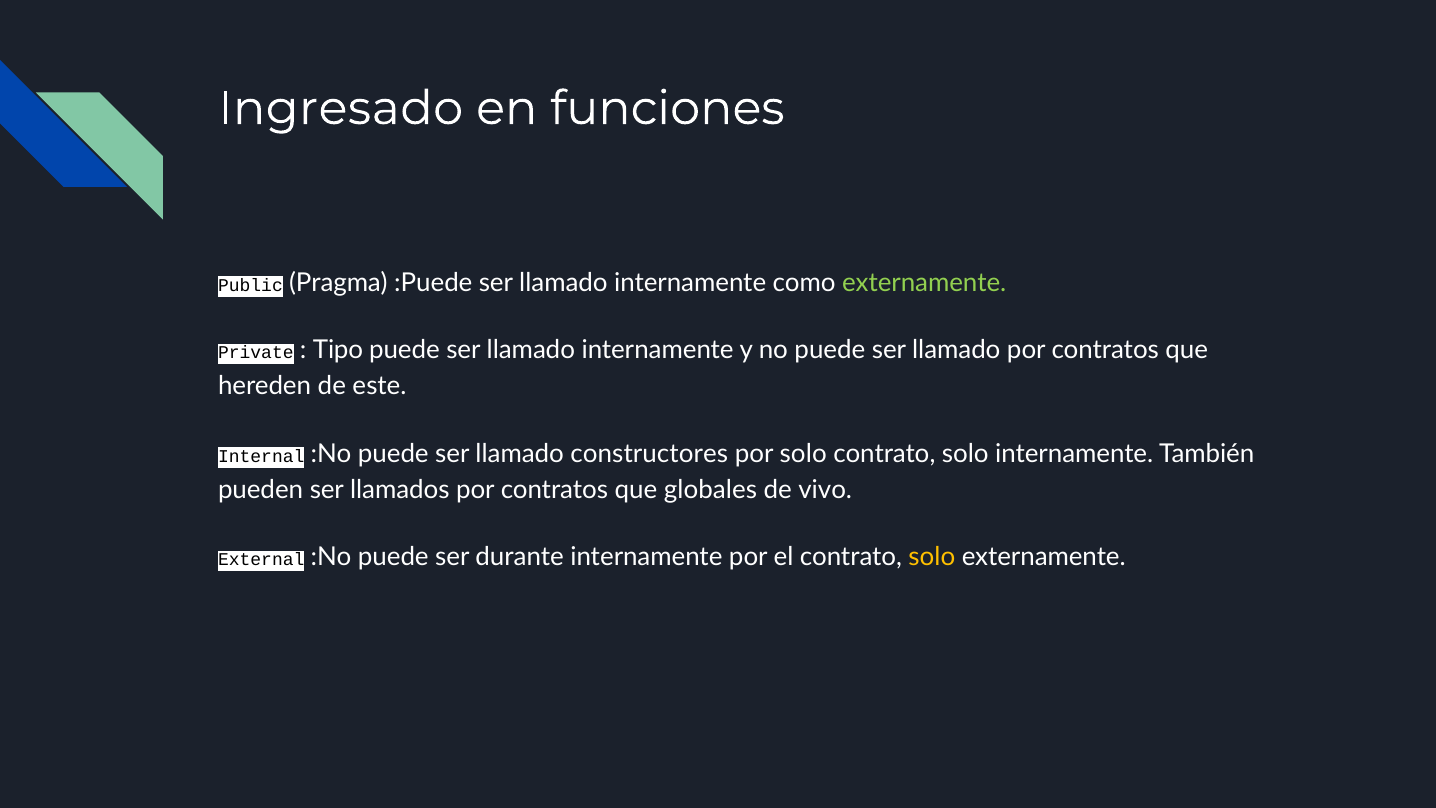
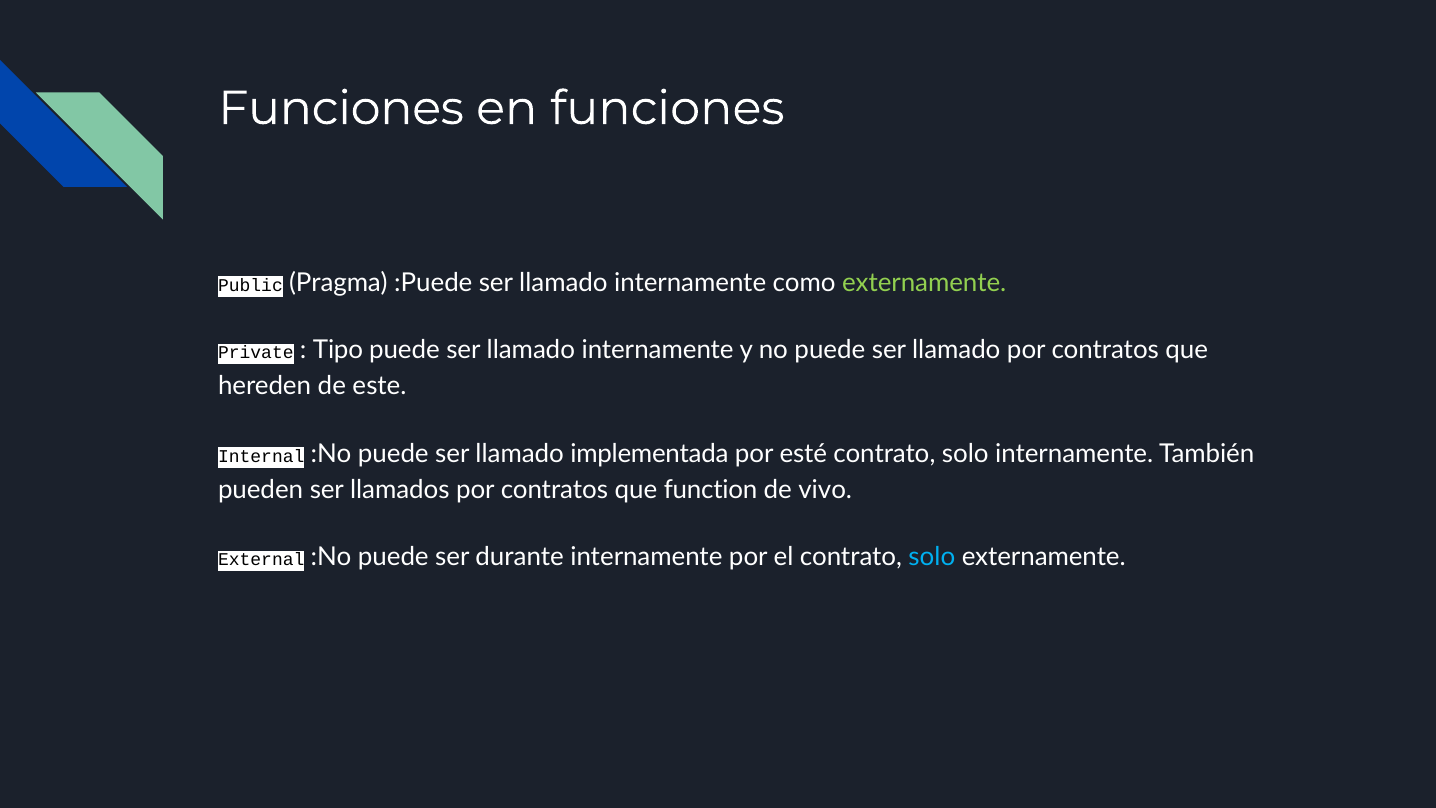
Ingresado: Ingresado -> Funciones (341, 108)
constructores: constructores -> implementada (649, 454)
por solo: solo -> esté (803, 454)
globales: globales -> function (711, 489)
solo colour: yellow -> light blue (932, 557)
